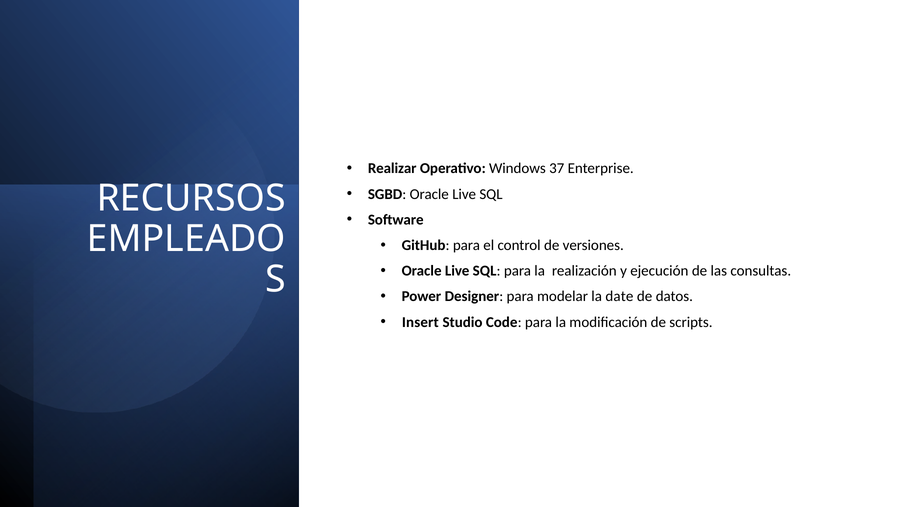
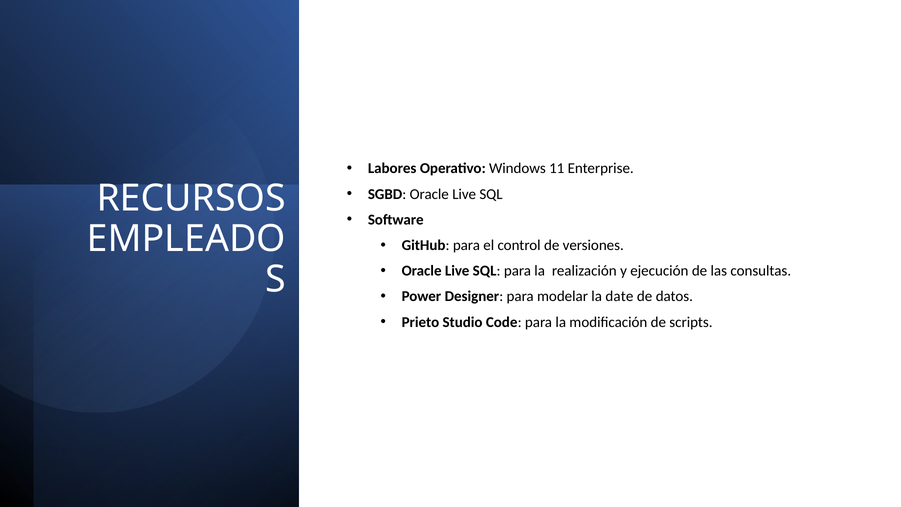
Realizar: Realizar -> Labores (392, 168)
37: 37 -> 11 (557, 168)
Insert: Insert -> Prieto (420, 322)
